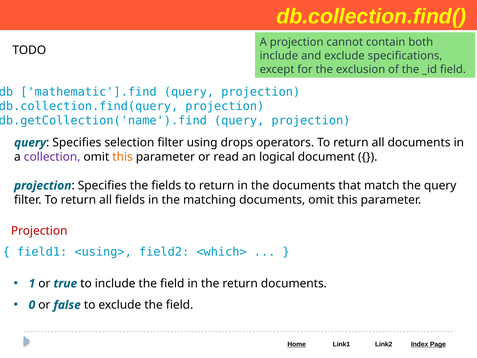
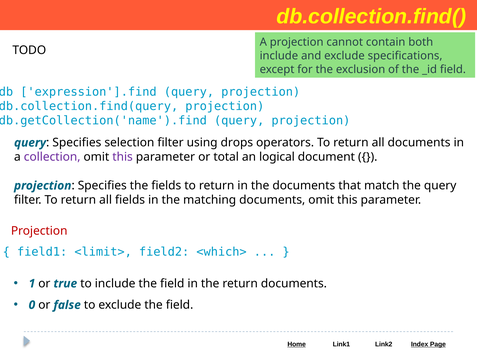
mathematic'].find: mathematic'].find -> expression'].find (88, 92)
this colour: orange -> purple (123, 157)
read: read -> total (226, 157)
<using>: <using> -> <limit> (103, 252)
